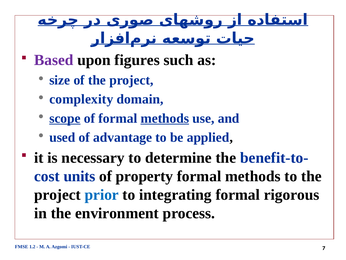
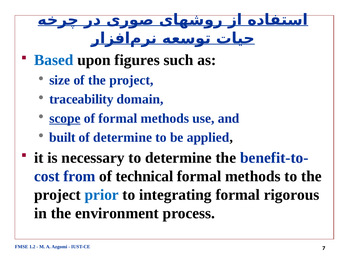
Based colour: purple -> blue (54, 60)
complexity: complexity -> traceability (81, 99)
methods underline: present -> none (165, 118)
used: used -> built (62, 137)
of advantage: advantage -> determine (123, 137)
units: units -> from (79, 176)
property: property -> technical (144, 176)
